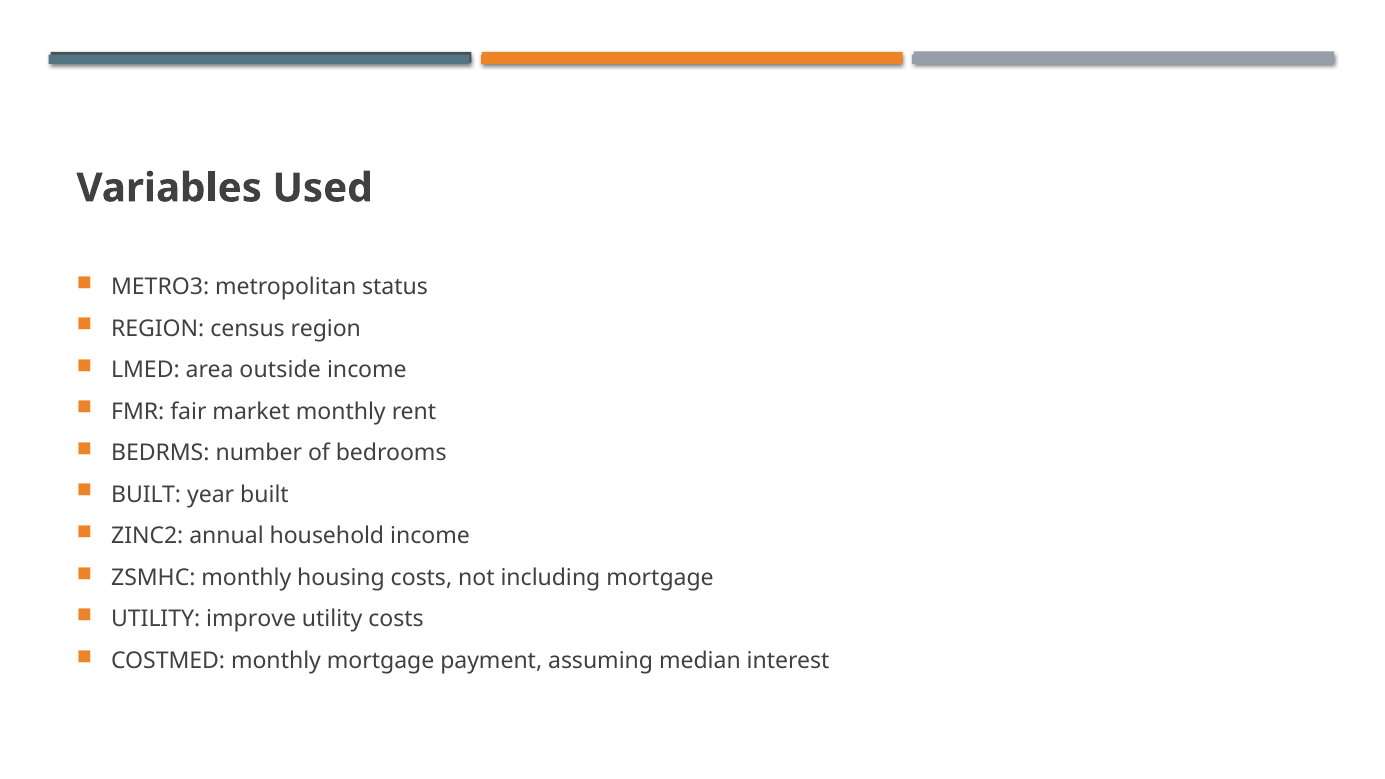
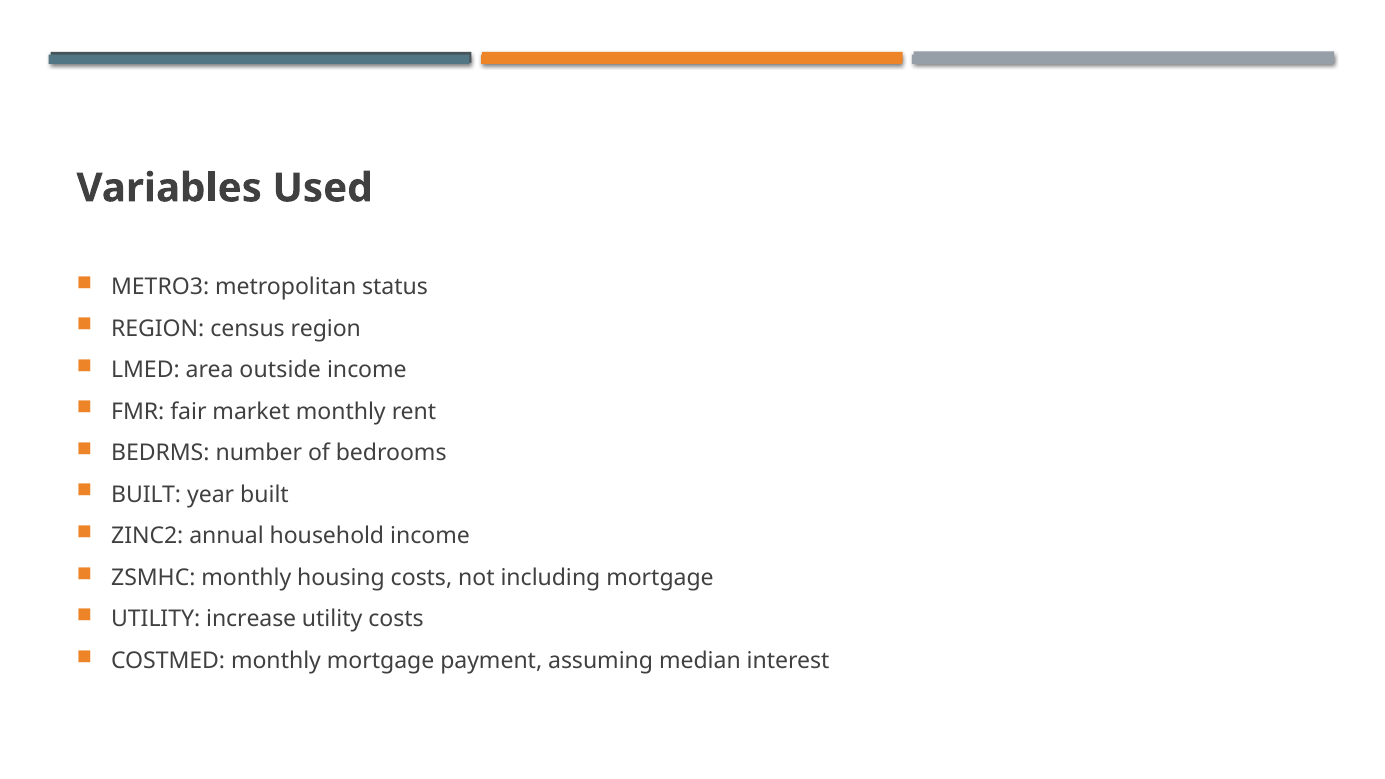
improve: improve -> increase (251, 619)
